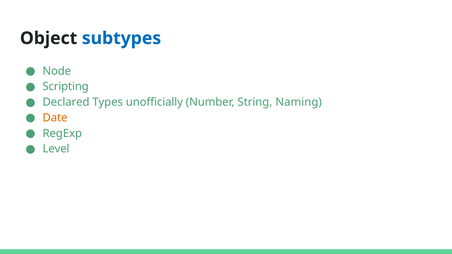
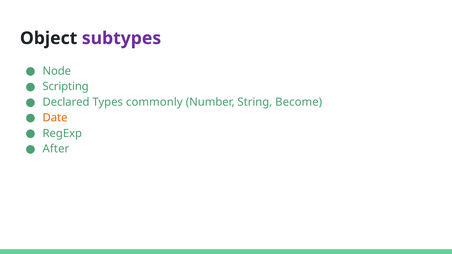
subtypes colour: blue -> purple (122, 38)
unofficially: unofficially -> commonly (154, 102)
Naming: Naming -> Become (299, 102)
Level: Level -> After (56, 149)
